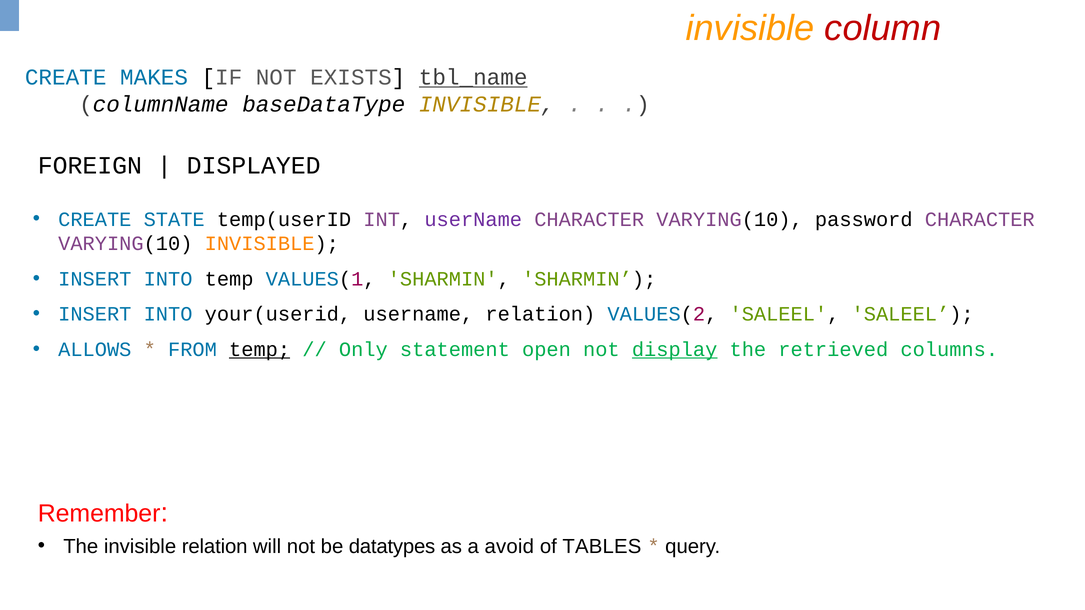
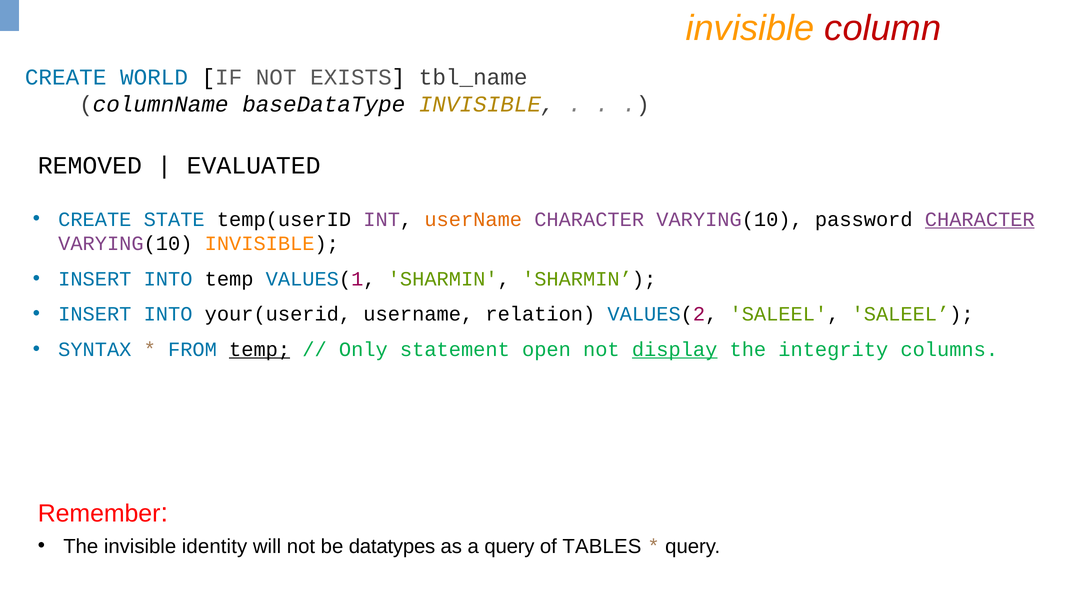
MAKES: MAKES -> WORLD (154, 77)
tbl_name underline: present -> none (473, 77)
FOREIGN: FOREIGN -> REMOVED (90, 166)
DISPLAYED: DISPLAYED -> EVALUATED (254, 166)
userName colour: purple -> orange (473, 219)
CHARACTER underline: none -> present (980, 219)
ALLOWS: ALLOWS -> SYNTAX (95, 350)
retrieved: retrieved -> integrity (833, 350)
invisible relation: relation -> identity (215, 547)
a avoid: avoid -> query (509, 547)
